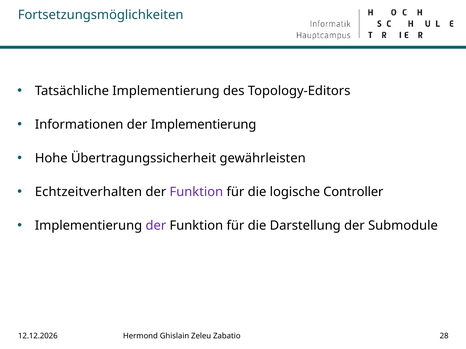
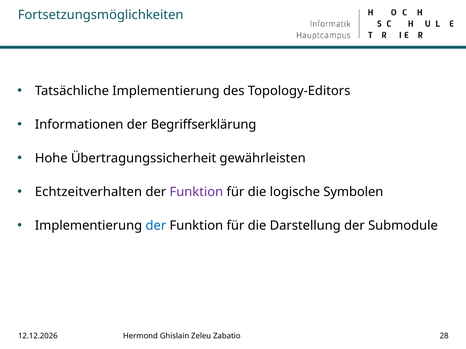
der Implementierung: Implementierung -> Begriffserklärung (204, 125)
Controller: Controller -> Symbolen (353, 192)
der colour: purple -> blue (156, 226)
